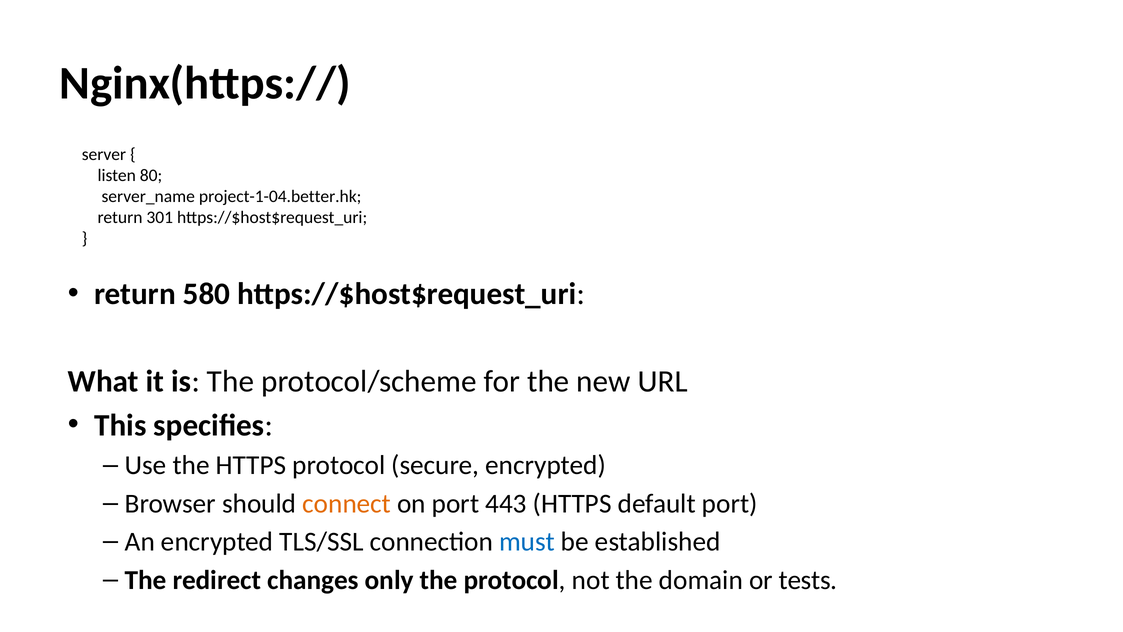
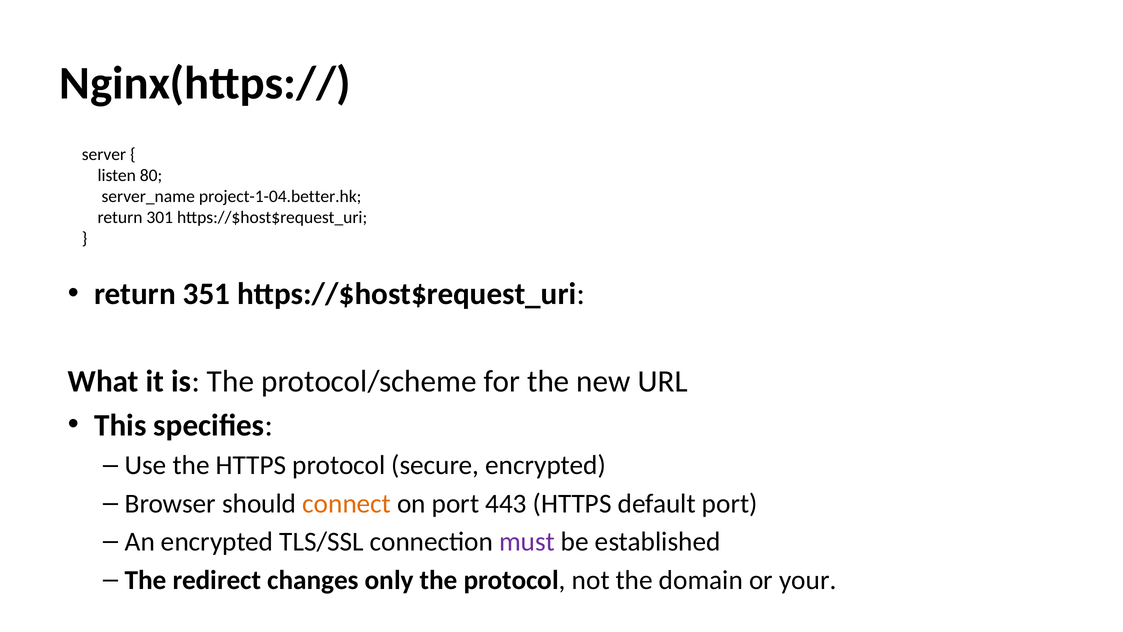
580: 580 -> 351 (206, 294)
must colour: blue -> purple (527, 542)
tests: tests -> your (808, 580)
